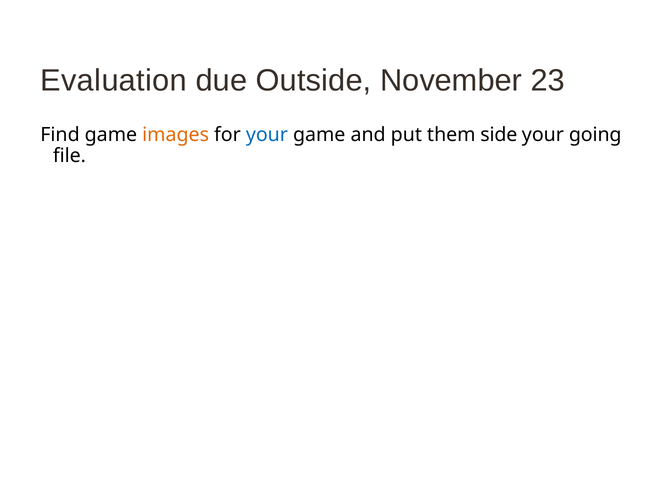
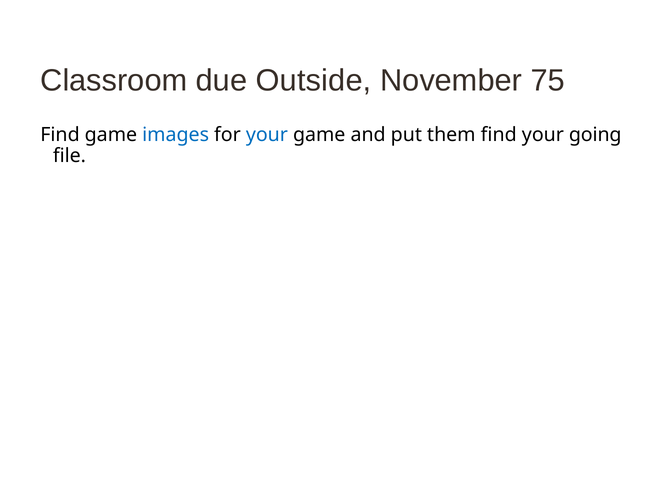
Evaluation: Evaluation -> Classroom (114, 81)
23: 23 -> 75 (548, 81)
images colour: orange -> blue (176, 135)
them side: side -> find (499, 135)
